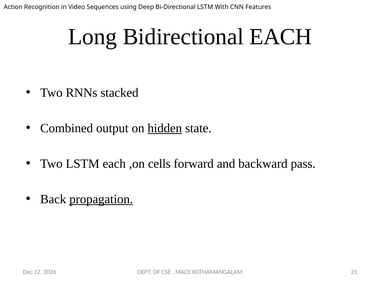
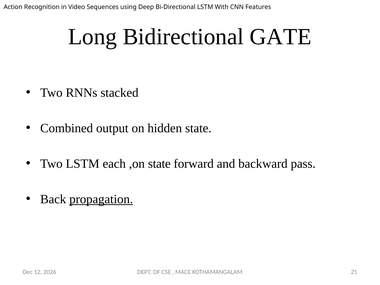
Bidirectional EACH: EACH -> GATE (281, 37)
hidden underline: present -> none (165, 128)
,on cells: cells -> state (159, 164)
